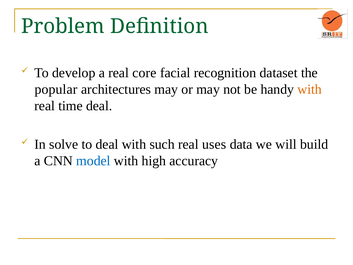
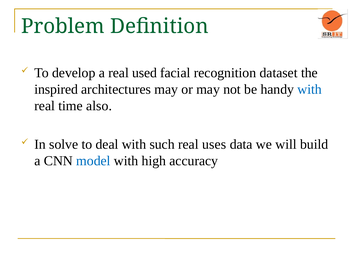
core: core -> used (145, 73)
popular: popular -> inspired (56, 89)
with colour: orange -> blue (310, 89)
time deal: deal -> also (99, 106)
